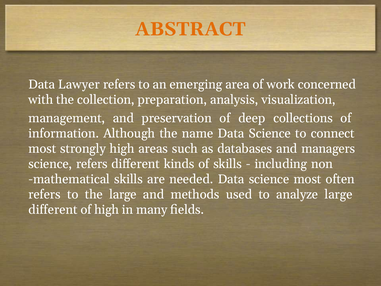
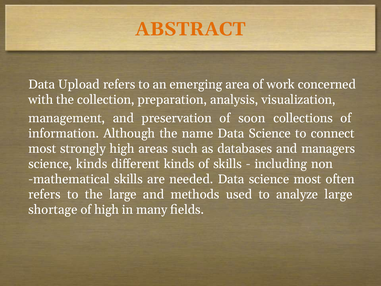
Lawyer: Lawyer -> Upload (79, 84)
deep: deep -> soon (252, 118)
science refers: refers -> kinds (92, 164)
different: different -> shortage (53, 209)
